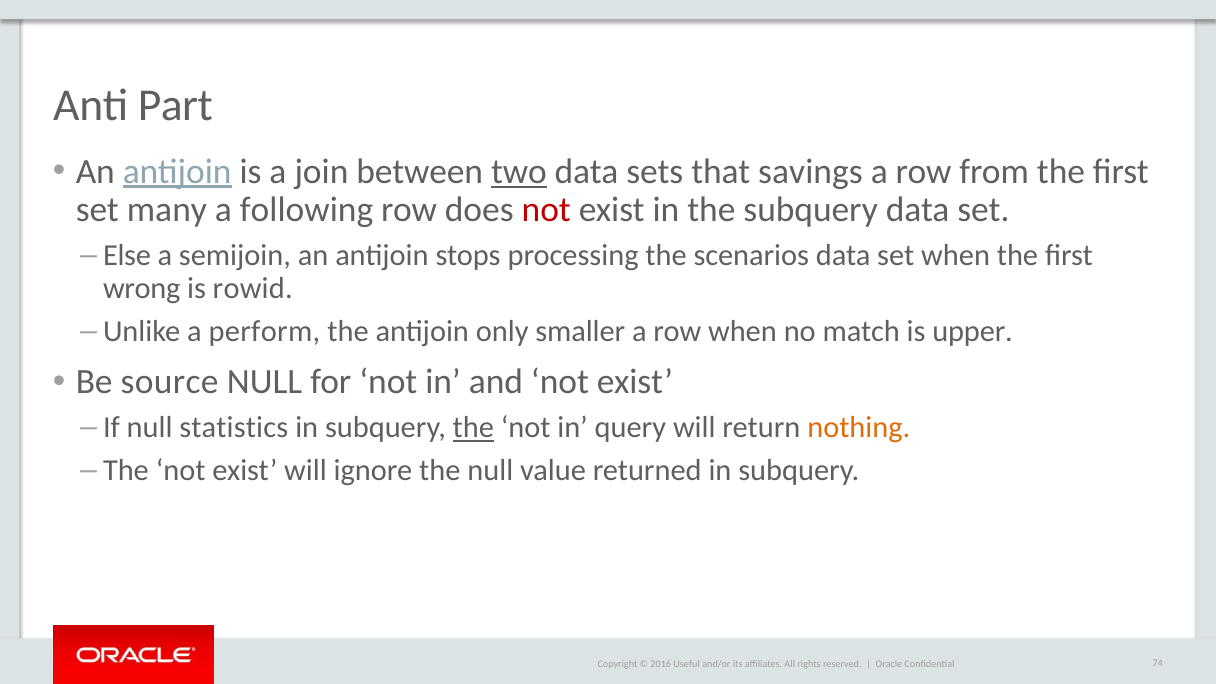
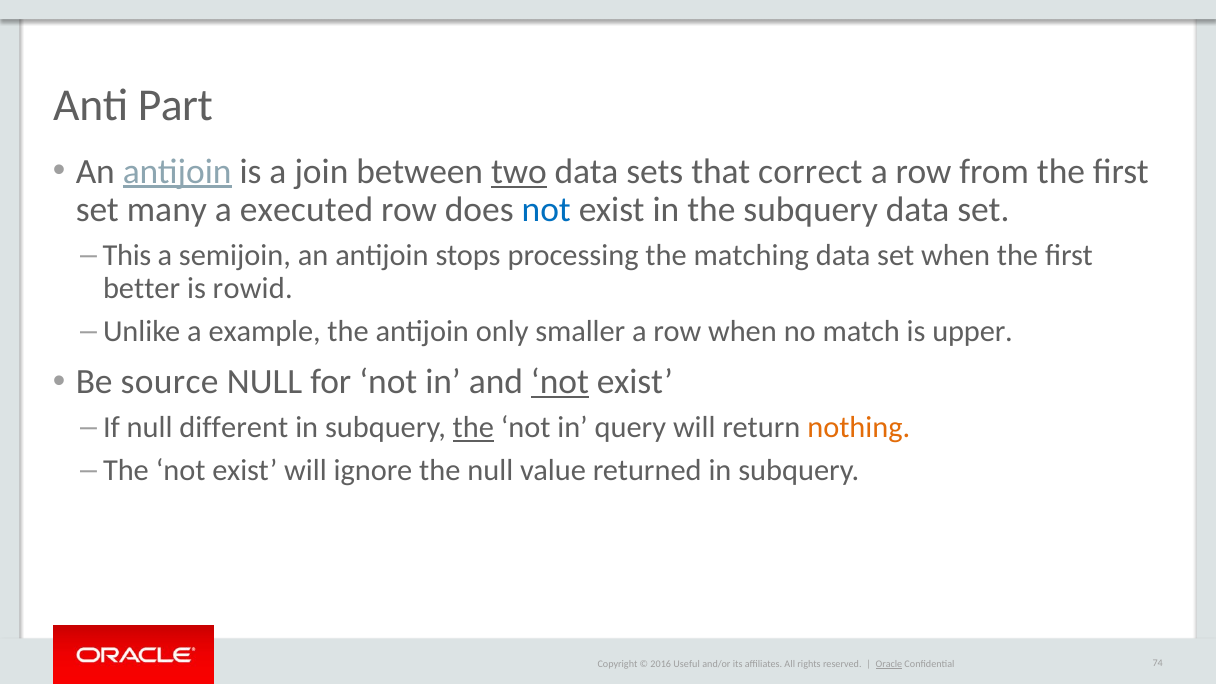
savings: savings -> correct (810, 172)
following: following -> executed (307, 210)
not colour: red -> blue (546, 210)
Else: Else -> This (127, 256)
scenarios: scenarios -> matching (751, 256)
wrong: wrong -> better (142, 289)
perform: perform -> example (265, 332)
not underline: none -> present (560, 382)
statistics: statistics -> different (234, 428)
Oracle underline: none -> present (889, 664)
